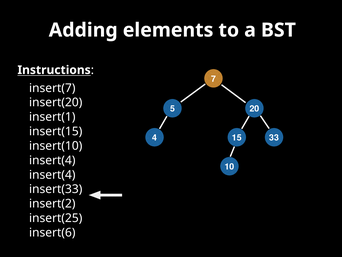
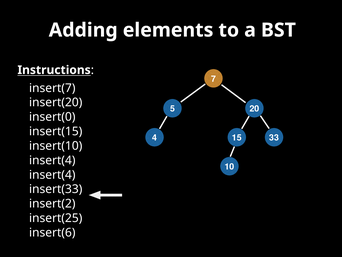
insert(1: insert(1 -> insert(0 (52, 117)
